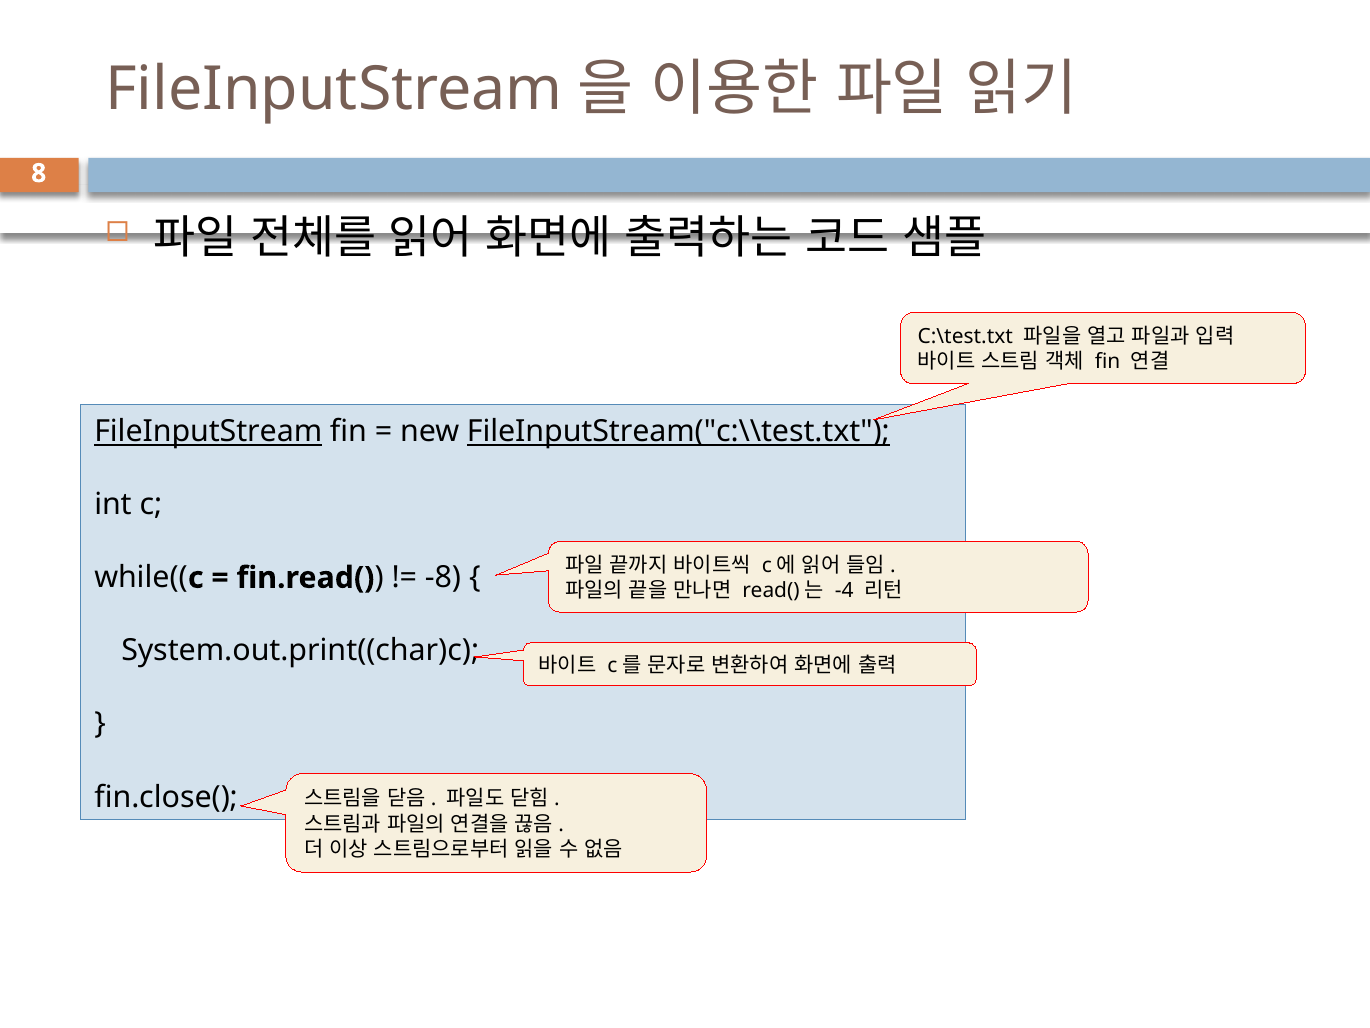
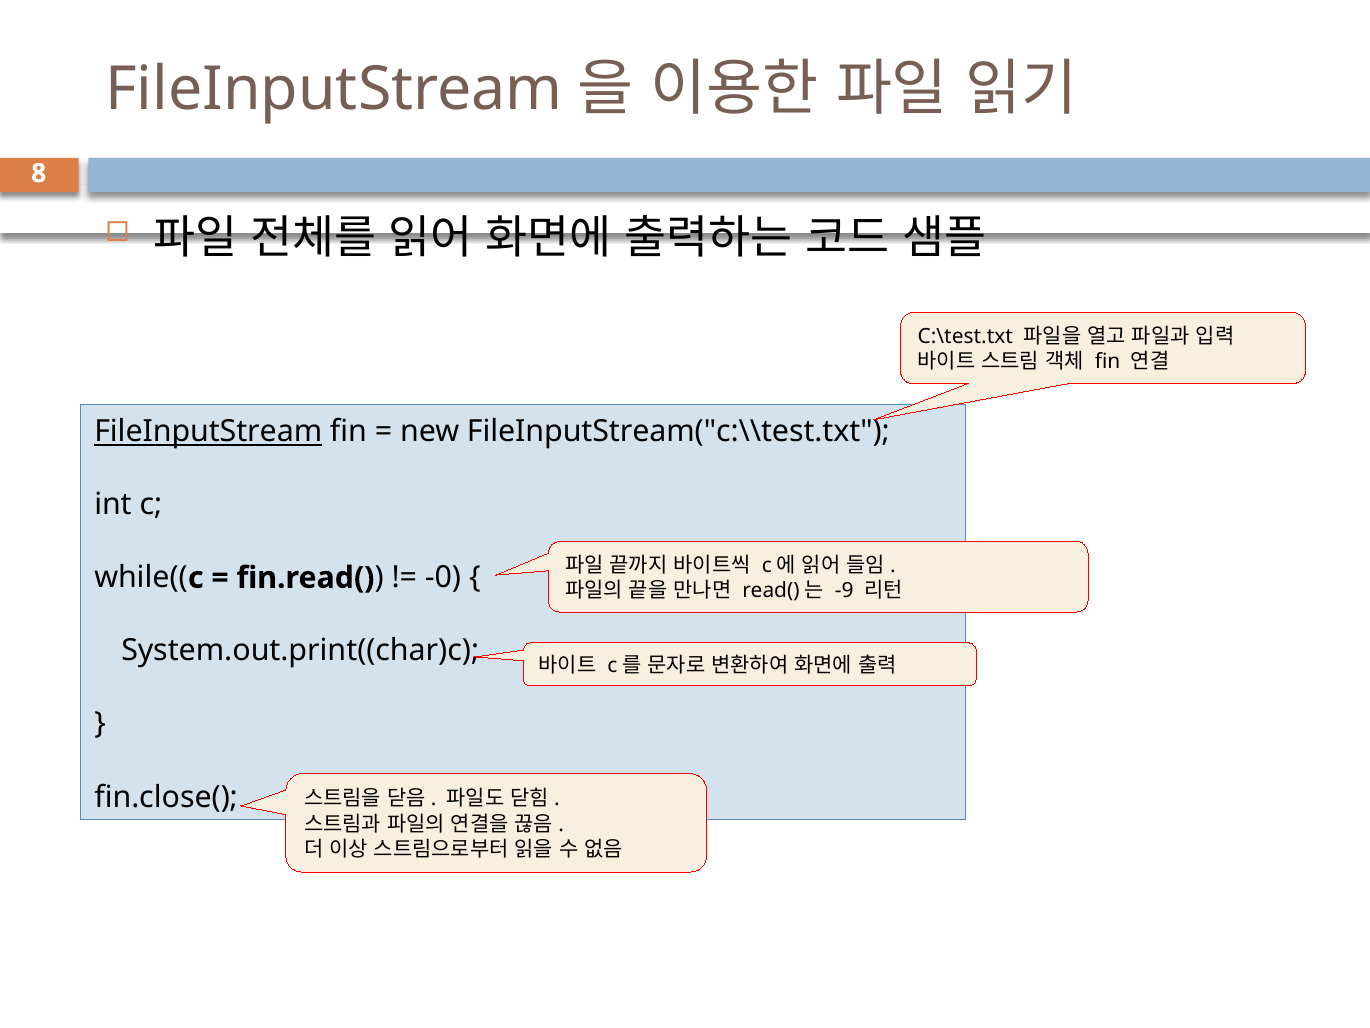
FileInputStream("c:\\test.txt underline: present -> none (678, 431)
-8: -8 -> -0 (443, 577)
-4: -4 -> -9 (844, 590)
